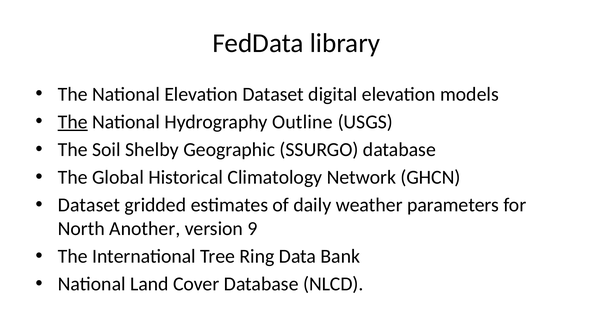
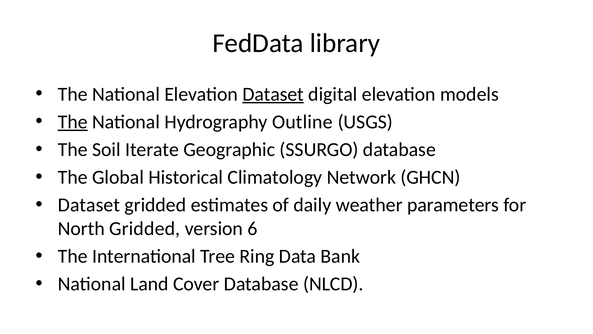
Dataset underline: none -> present (273, 94)
Shelby: Shelby -> Iterate (152, 149)
North Another: Another -> Gridded (145, 228)
9: 9 -> 6 (253, 228)
